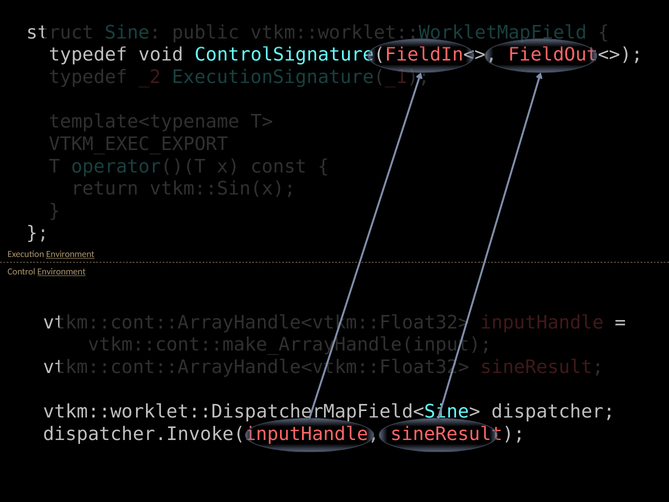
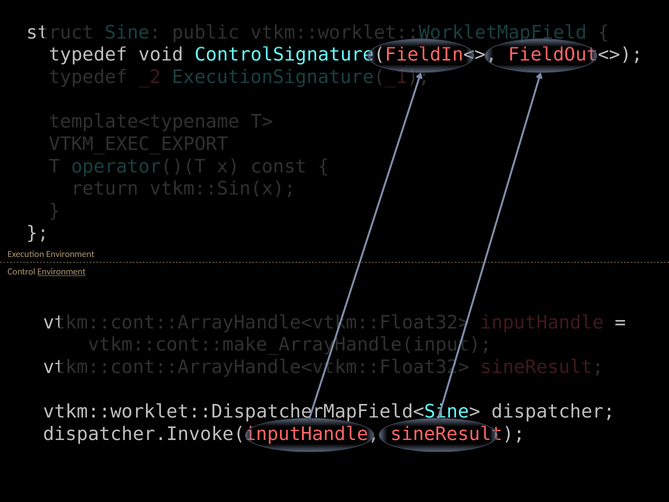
Environment underline: present -> none (70, 254)
